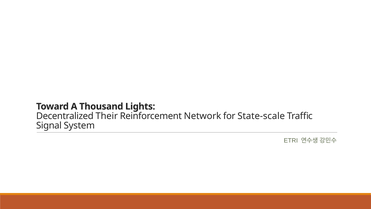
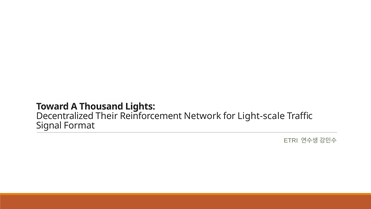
State-scale: State-scale -> Light-scale (261, 116)
System: System -> Format (79, 125)
